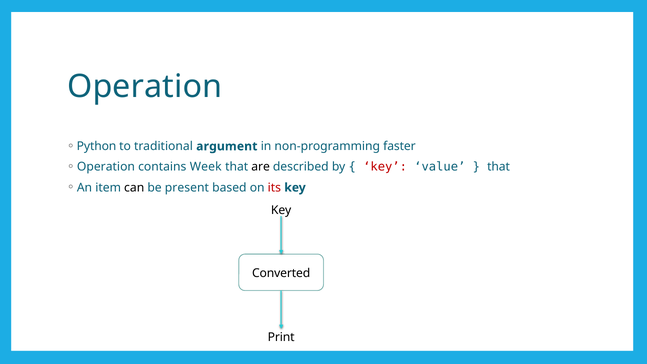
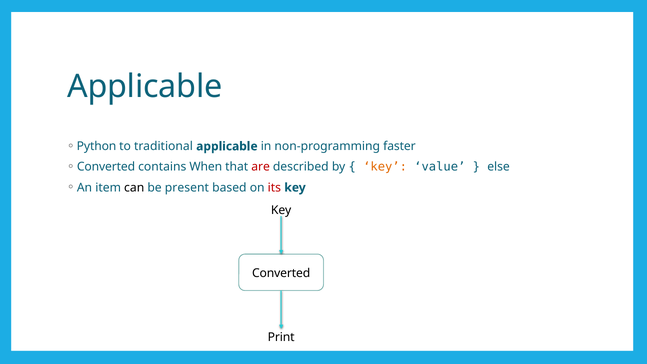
Operation: Operation -> Applicable (145, 86)
traditional argument: argument -> applicable (227, 146)
Operation: Operation -> Converted (106, 167)
Week: Week -> When (206, 167)
are colour: black -> red (261, 167)
key colour: red -> orange (385, 167)
that: that -> else (499, 167)
